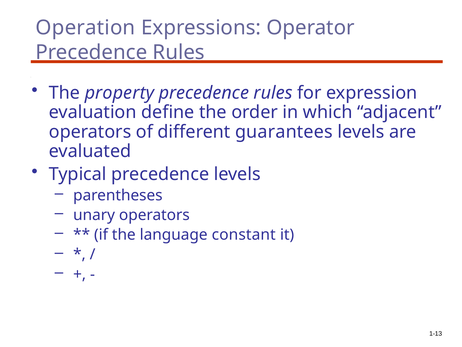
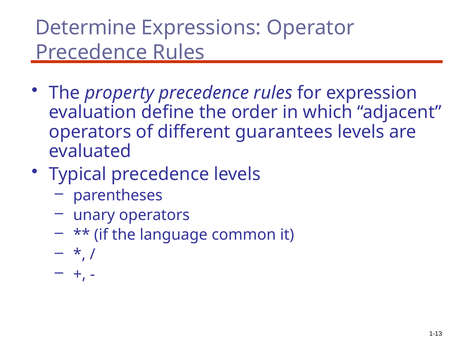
Operation: Operation -> Determine (86, 28)
constant: constant -> common (244, 235)
